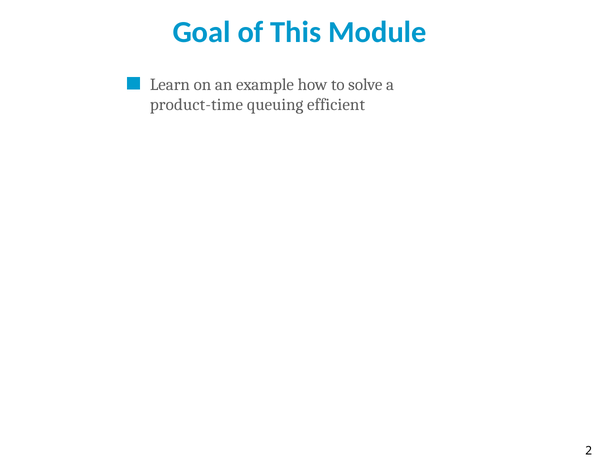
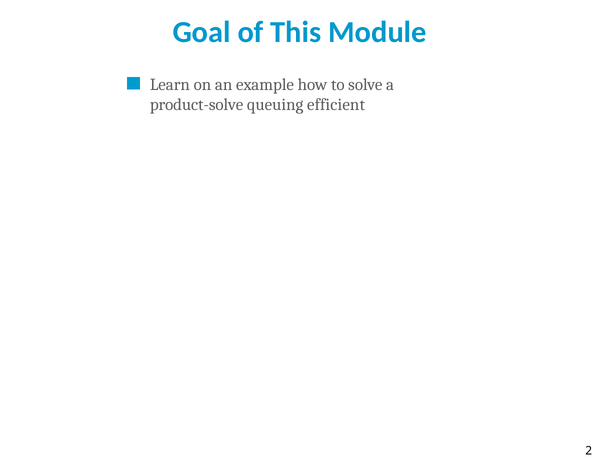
product-time: product-time -> product-solve (197, 105)
